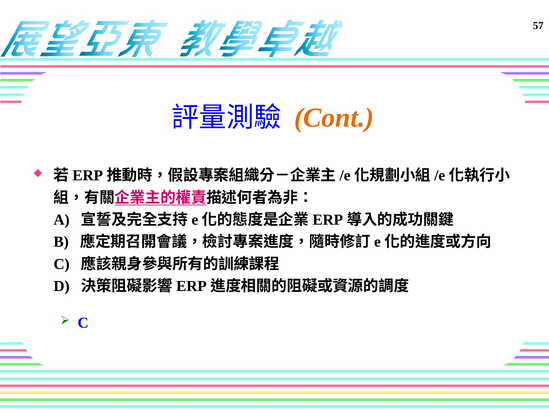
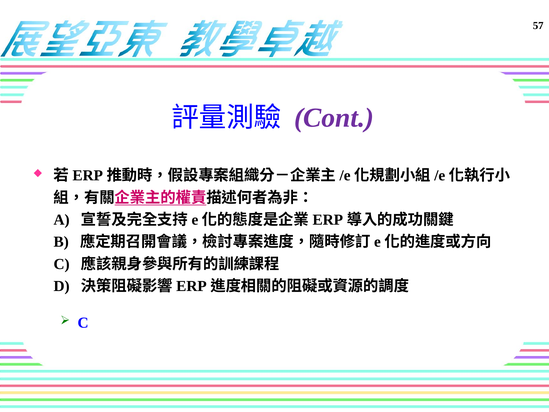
Cont colour: orange -> purple (334, 118)
